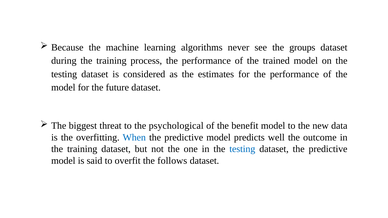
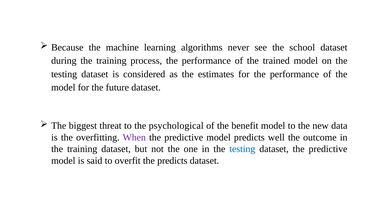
groups: groups -> school (302, 47)
When colour: blue -> purple (134, 138)
the follows: follows -> predicts (172, 161)
